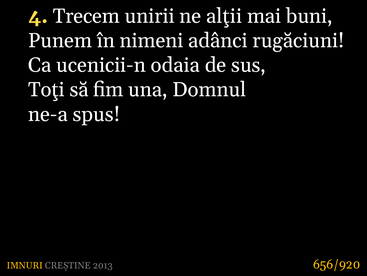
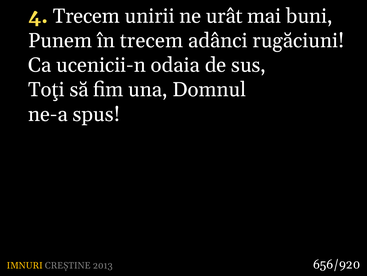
alţii: alţii -> urât (224, 16)
în nimeni: nimeni -> trecem (151, 41)
656/920 colour: yellow -> white (337, 264)
